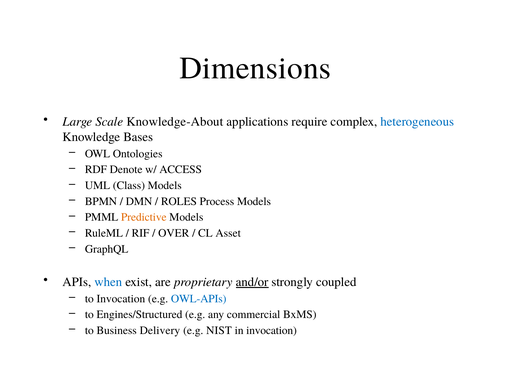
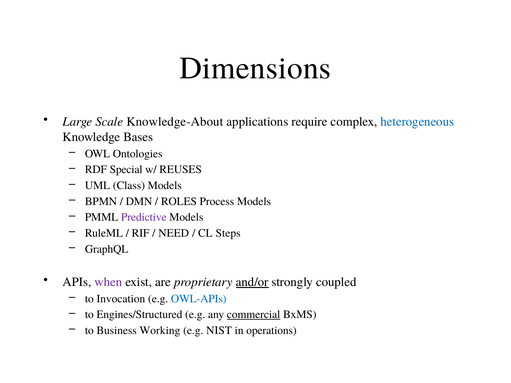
Denote: Denote -> Special (126, 170)
ACCESS: ACCESS -> REUSES (181, 170)
Predictive colour: orange -> purple (144, 217)
OVER: OVER -> NEED (174, 233)
Asset: Asset -> Steps (228, 233)
when colour: blue -> purple (108, 282)
commercial underline: none -> present (254, 315)
Delivery: Delivery -> Working (160, 331)
in invocation: invocation -> operations (271, 331)
